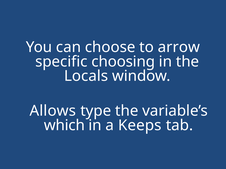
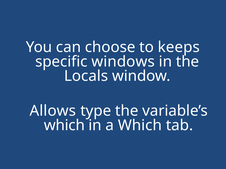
arrow: arrow -> keeps (179, 47)
choosing: choosing -> windows (123, 62)
a Keeps: Keeps -> Which (140, 126)
